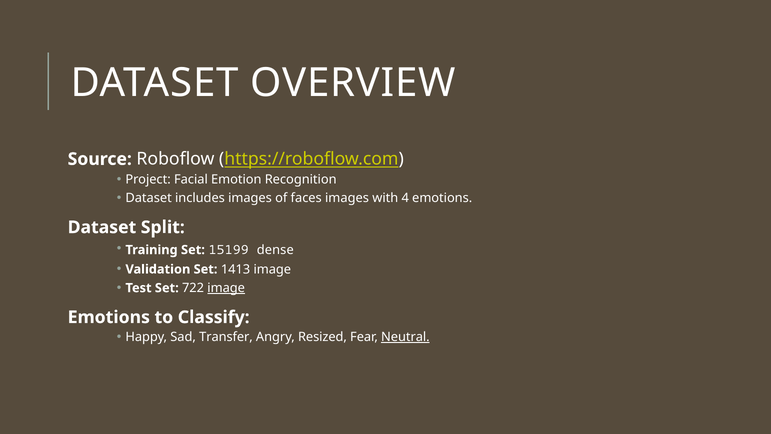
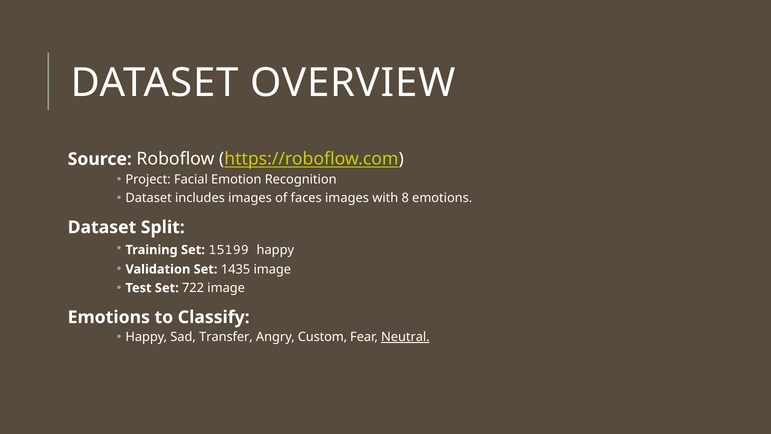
4: 4 -> 8 (405, 198)
15199 dense: dense -> happy (275, 250)
1413: 1413 -> 1435 (236, 269)
image underline: present -> none (226, 288)
Resized: Resized -> Custom (322, 337)
